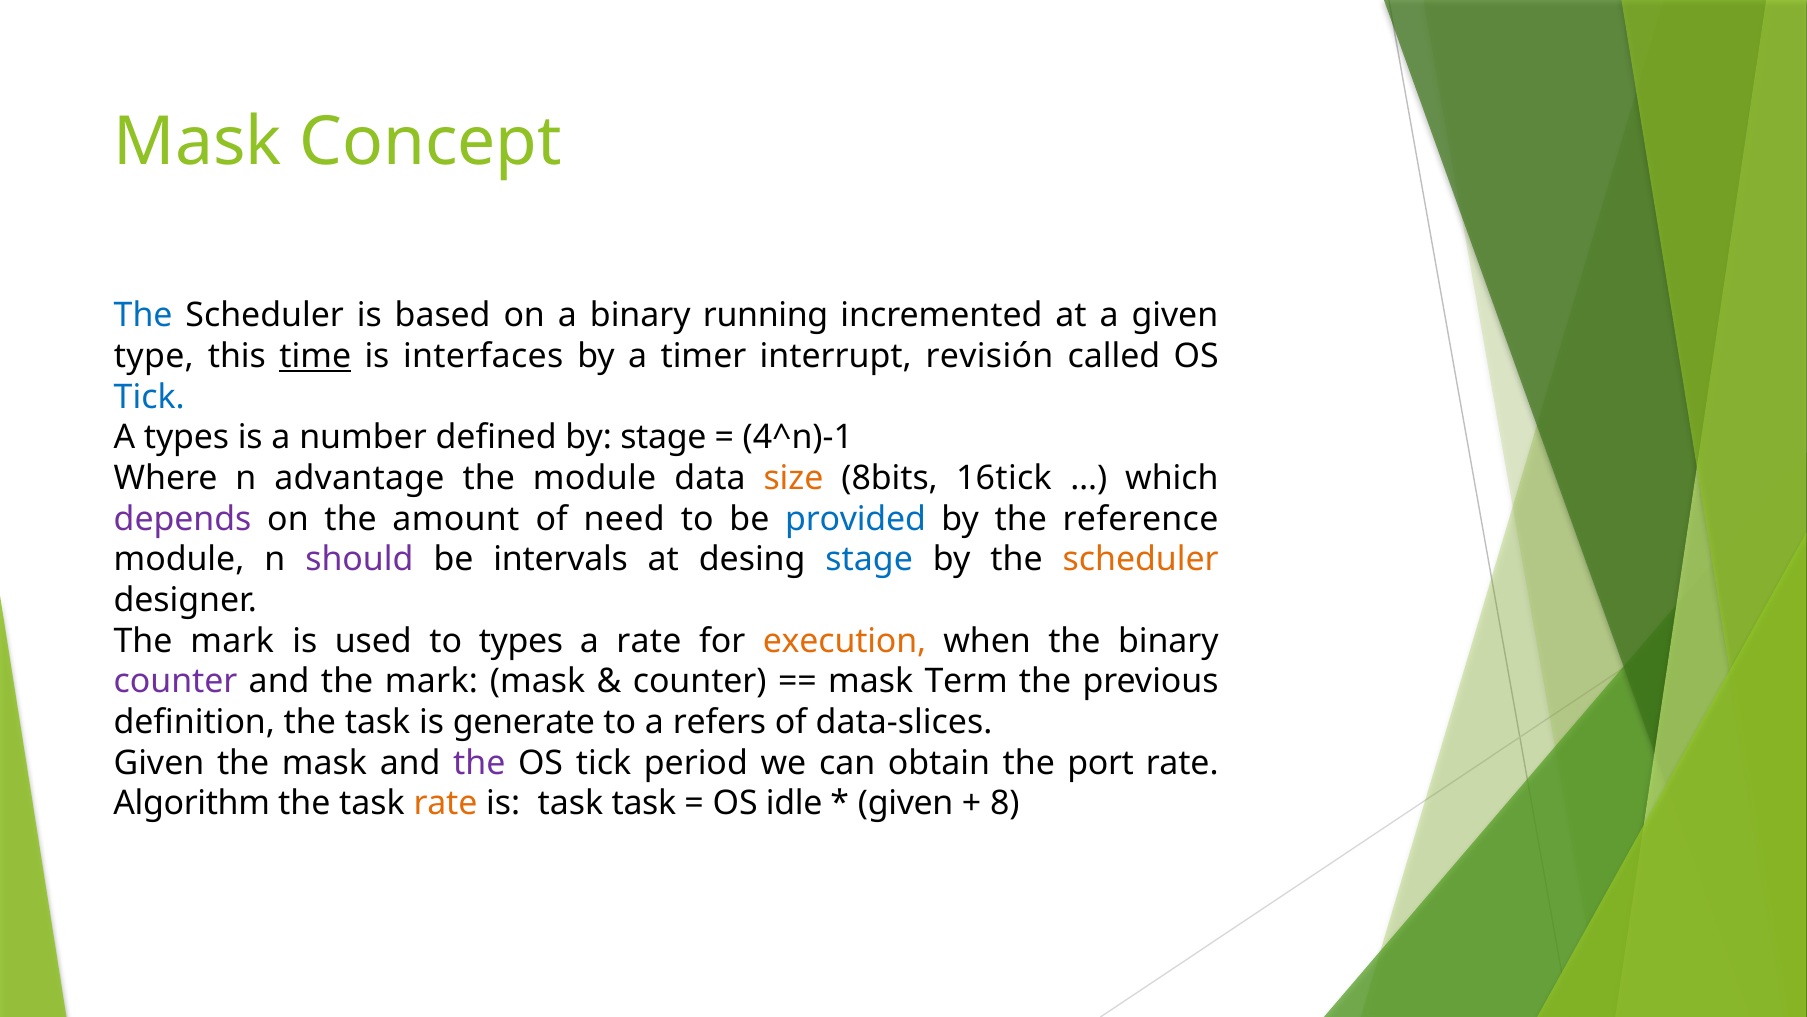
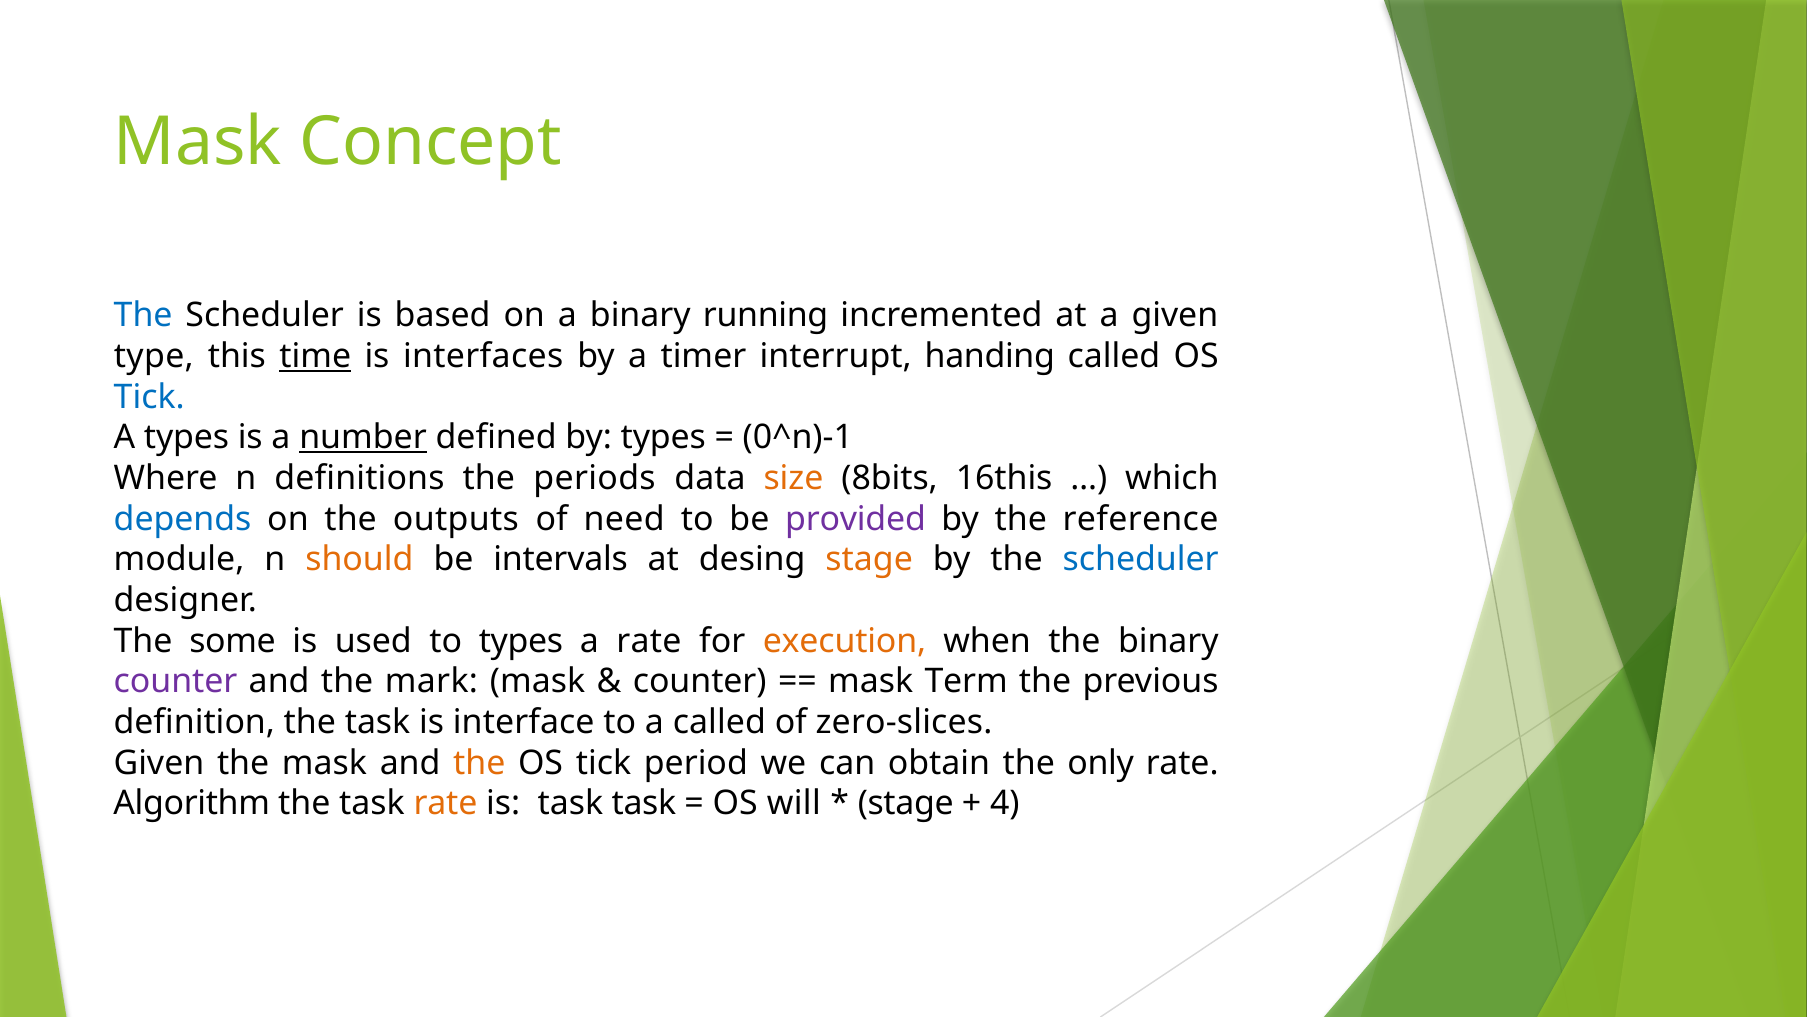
revisión: revisión -> handing (990, 356)
number underline: none -> present (363, 437)
by stage: stage -> types (663, 437)
4^n)-1: 4^n)-1 -> 0^n)-1 (798, 437)
advantage: advantage -> definitions (359, 478)
the module: module -> periods (595, 478)
16tick: 16tick -> 16this (1004, 478)
depends colour: purple -> blue (183, 519)
amount: amount -> outputs (456, 519)
provided colour: blue -> purple (856, 519)
should colour: purple -> orange (359, 559)
stage colour: blue -> orange (869, 559)
scheduler colour: orange -> blue (1141, 559)
mark: mark -> some (233, 641)
generate: generate -> interface (524, 722)
a refers: refers -> called (719, 722)
data-slices: data-slices -> zero-slices (904, 722)
the colour: purple -> orange (479, 763)
port: port -> only (1101, 763)
idle: idle -> will (794, 803)
given: given -> stage (906, 803)
8: 8 -> 4 (1005, 803)
